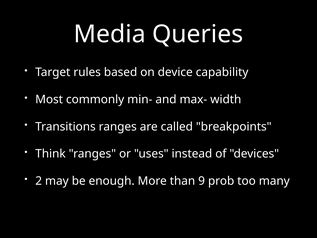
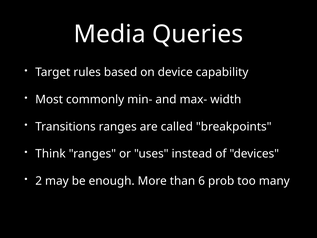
9: 9 -> 6 (202, 181)
